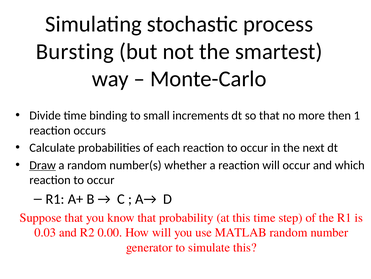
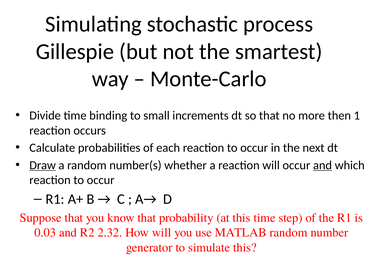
Bursting: Bursting -> Gillespie (75, 51)
and underline: none -> present (323, 165)
0.00: 0.00 -> 2.32 (110, 232)
